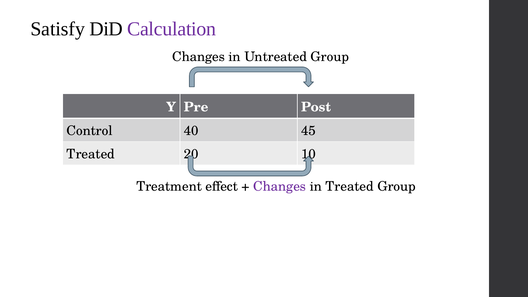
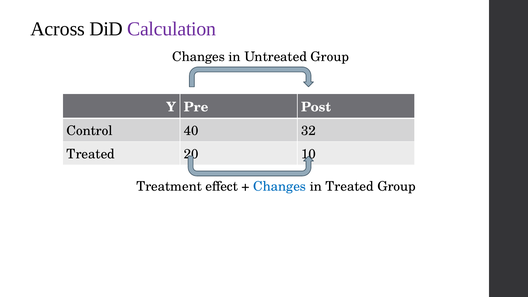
Satisfy: Satisfy -> Across (58, 29)
45: 45 -> 32 (309, 131)
Changes colour: purple -> blue (280, 186)
